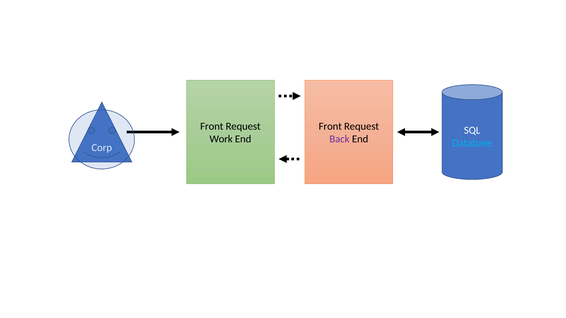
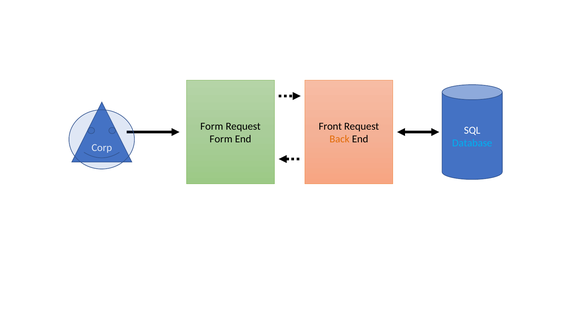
Front: Front -> Form (212, 127)
Work: Work -> Form (221, 139)
Back colour: purple -> orange (340, 139)
